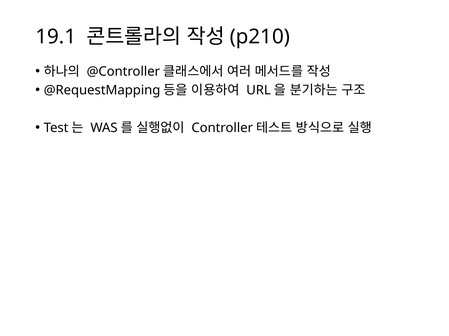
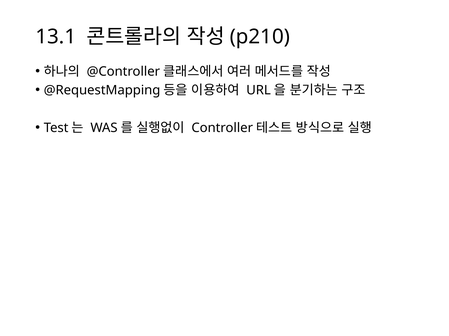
19.1: 19.1 -> 13.1 (56, 37)
